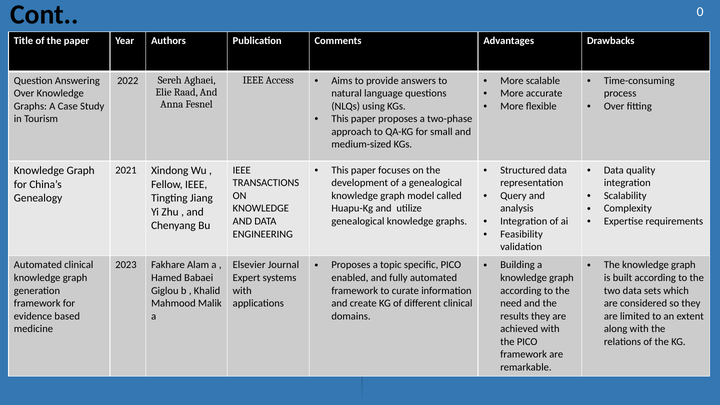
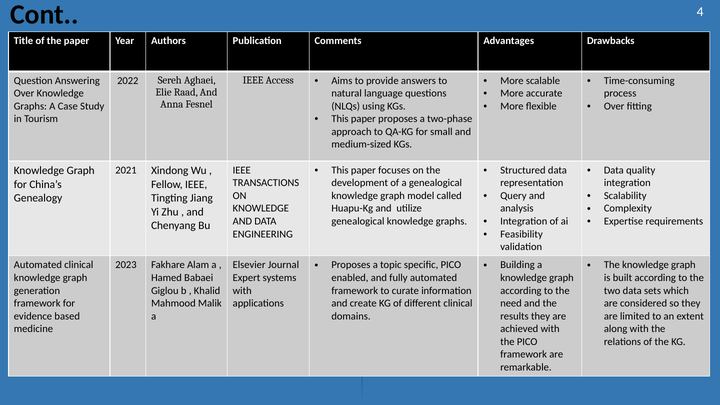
0: 0 -> 4 (700, 12)
